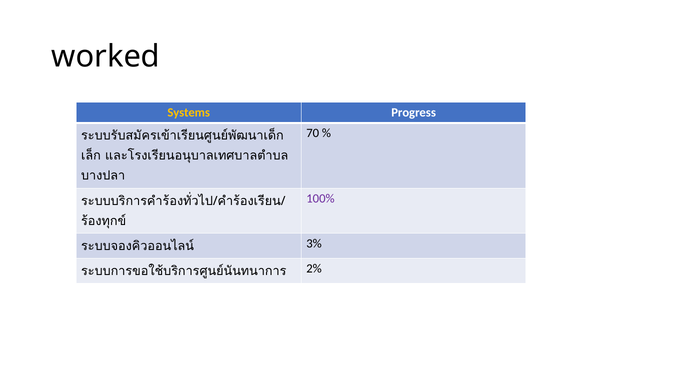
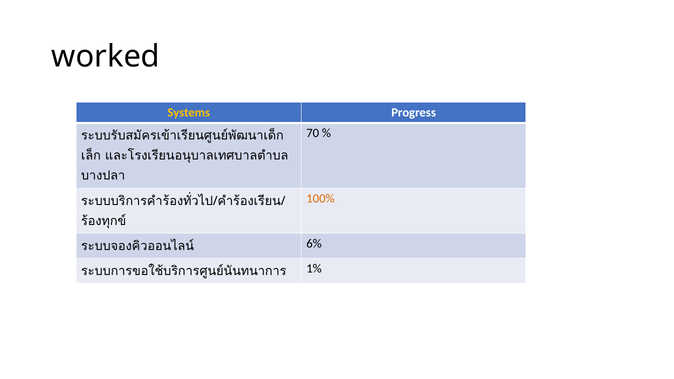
100% colour: purple -> orange (320, 199)
3%: 3% -> 6% (314, 244)
2%: 2% -> 1% (314, 269)
